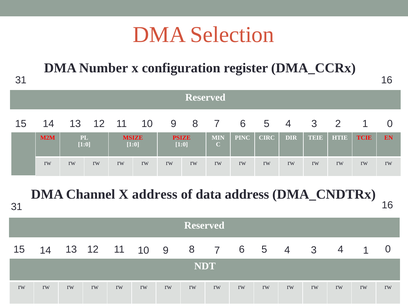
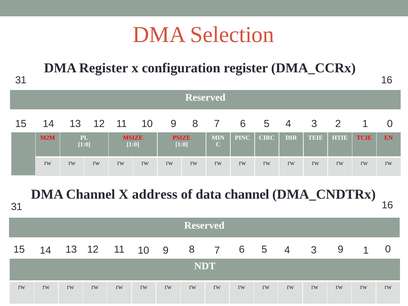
DMA Number: Number -> Register (104, 68)
data address: address -> channel (247, 194)
4: 4 -> 9 (341, 249)
